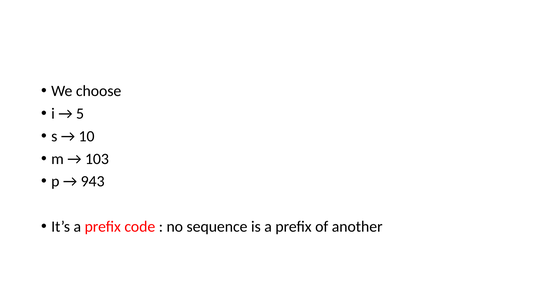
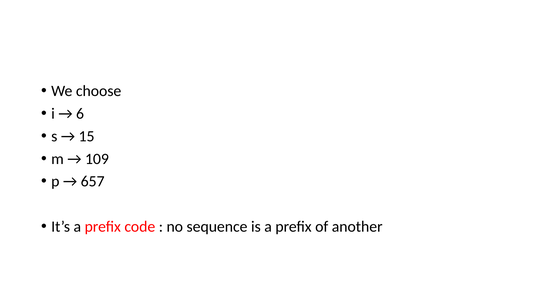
5: 5 -> 6 (80, 114)
10: 10 -> 15 (87, 136)
103: 103 -> 109 (97, 159)
943: 943 -> 657 (93, 182)
